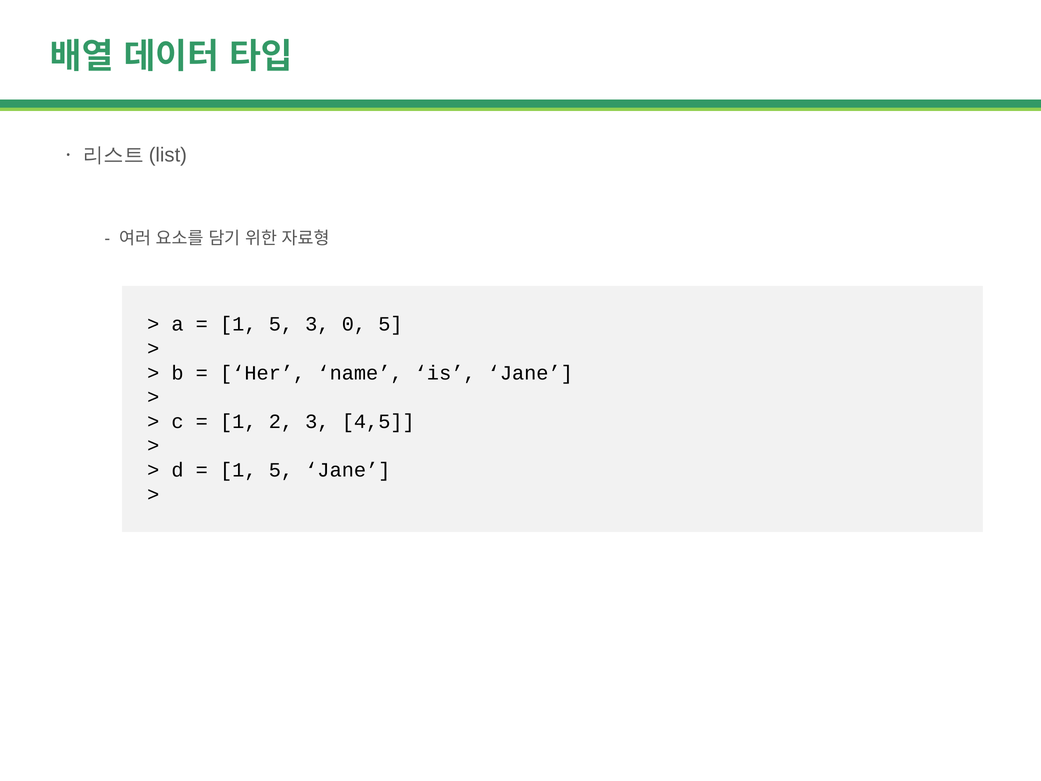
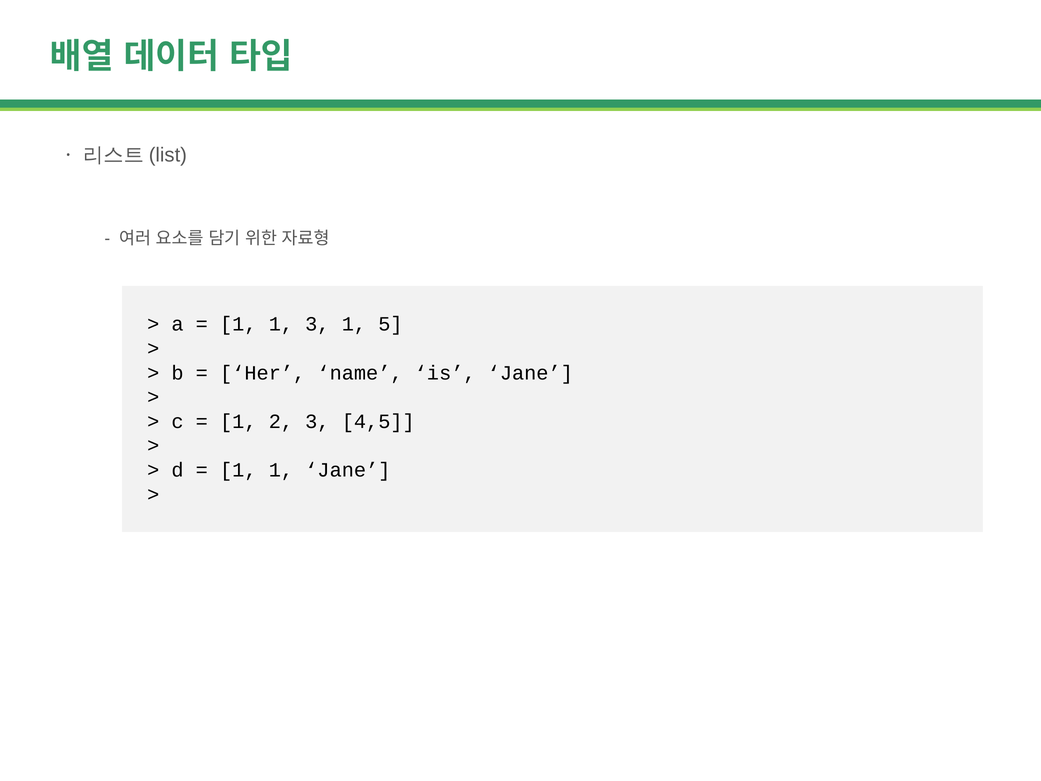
5: 5 -> 1 (281, 324)
3 0: 0 -> 1 (354, 324)
5: 5 -> 1 (281, 470)
